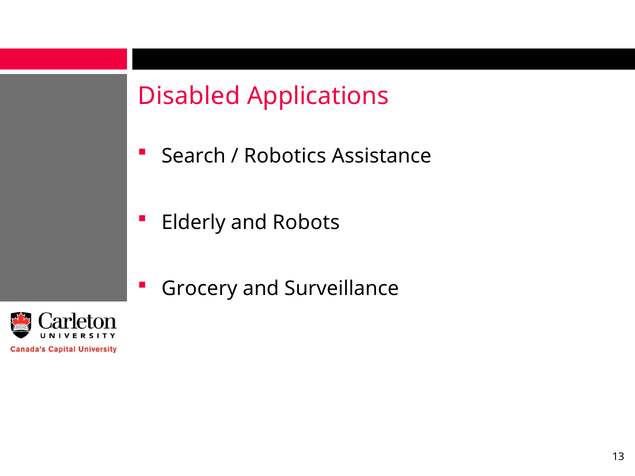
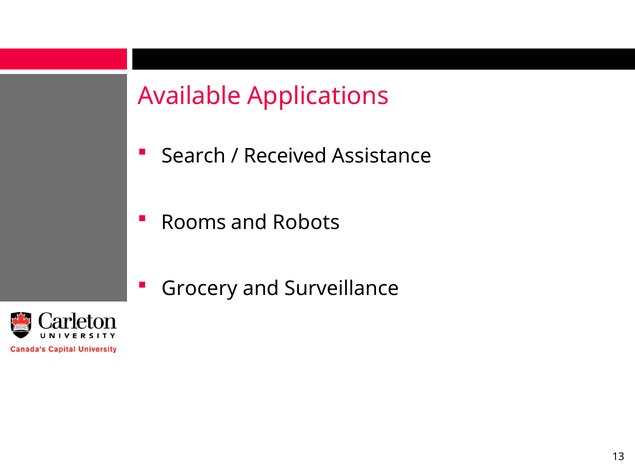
Disabled: Disabled -> Available (189, 96)
Robotics: Robotics -> Received (285, 156)
Elderly: Elderly -> Rooms (194, 222)
